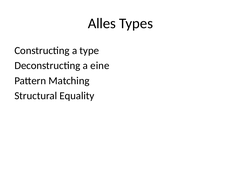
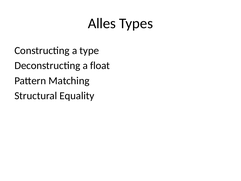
eine: eine -> float (100, 66)
